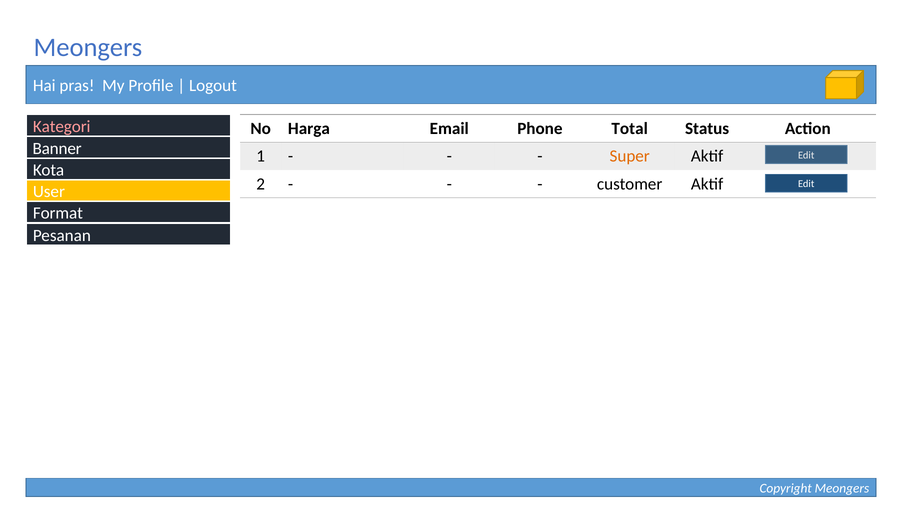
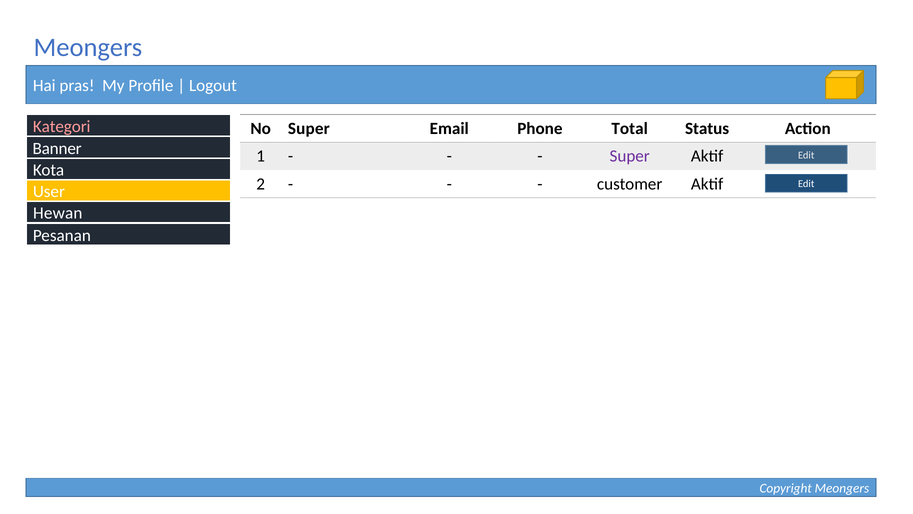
No Harga: Harga -> Super (309, 128)
Super colour: orange -> purple (630, 156)
Format: Format -> Hewan (58, 213)
